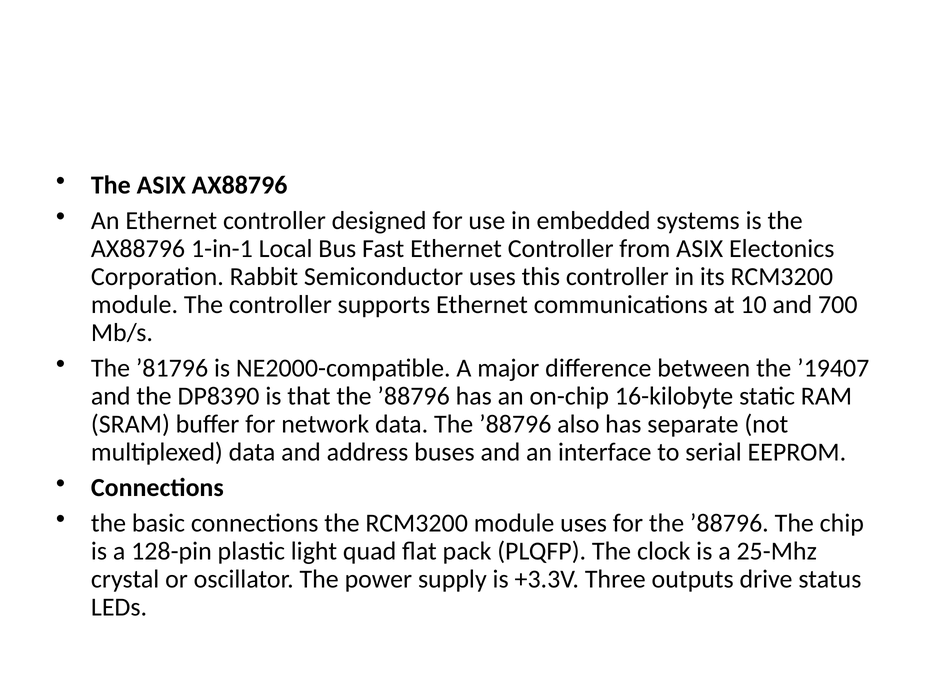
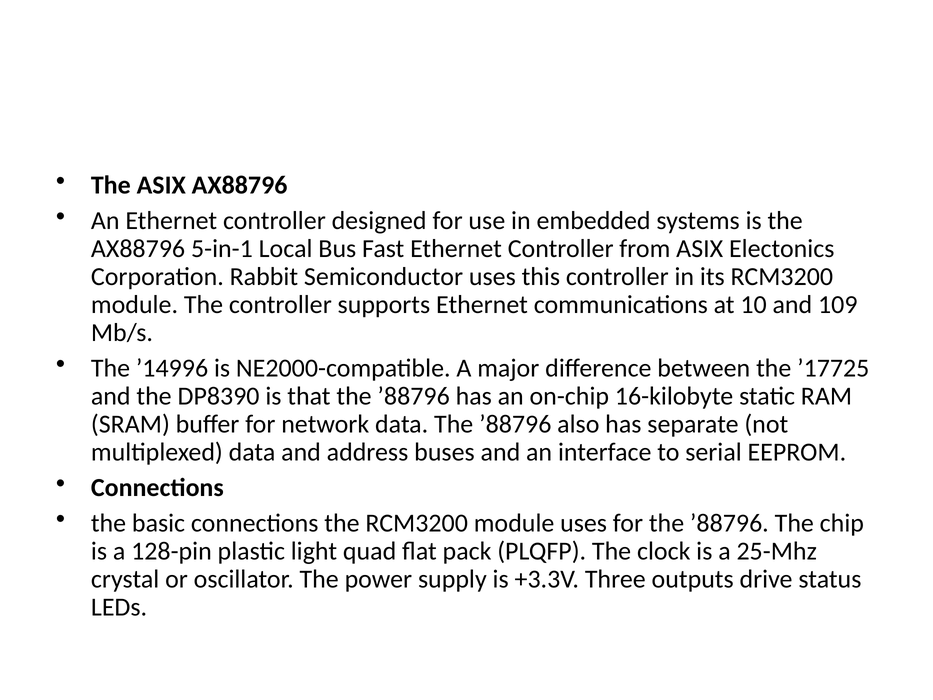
1-in-1: 1-in-1 -> 5-in-1 (222, 249)
700: 700 -> 109 (838, 305)
’81796: ’81796 -> ’14996 (172, 368)
’19407: ’19407 -> ’17725 (833, 368)
